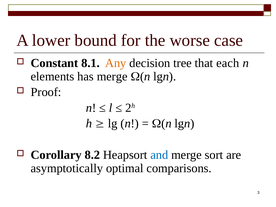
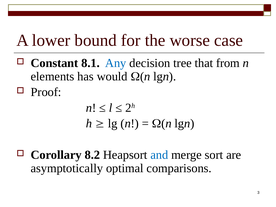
Any colour: orange -> blue (116, 63)
each: each -> from (228, 63)
has merge: merge -> would (112, 76)
